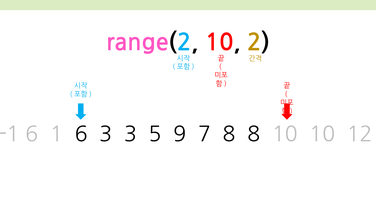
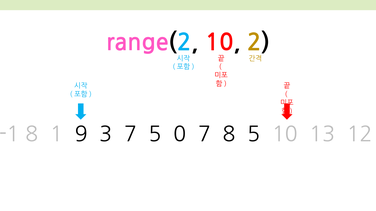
6: 6 -> 8 (32, 135)
1 6: 6 -> 9 (81, 135)
3 3: 3 -> 7 (130, 135)
9: 9 -> 0 (180, 135)
8 8: 8 -> 5 (254, 135)
10 10: 10 -> 13 (322, 135)
